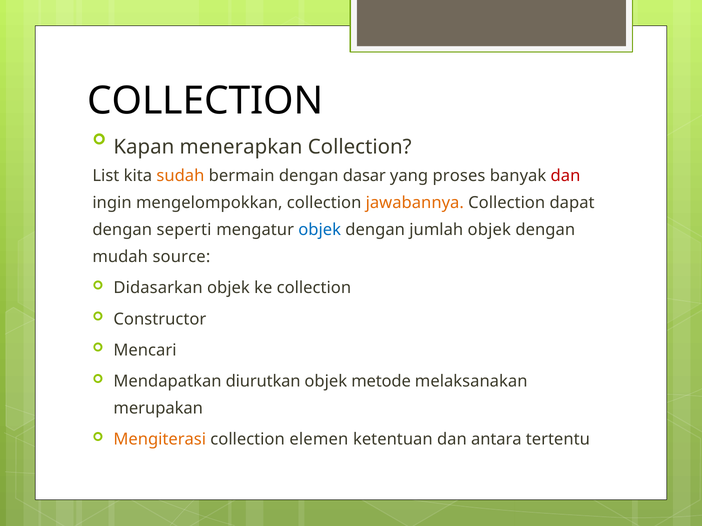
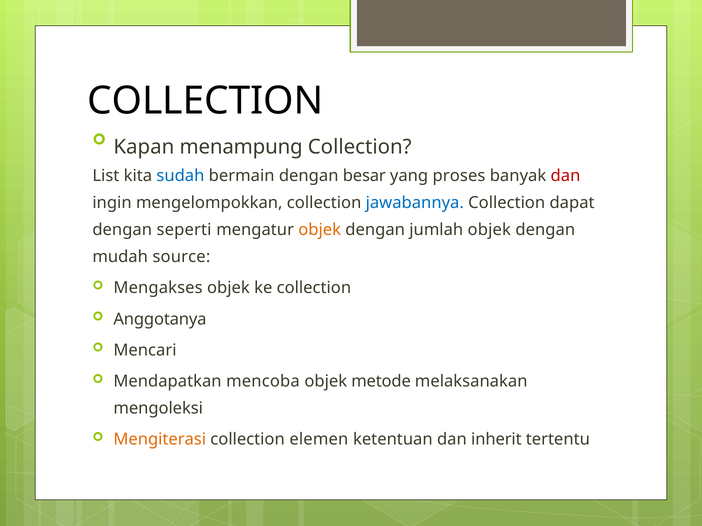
menerapkan: menerapkan -> menampung (241, 147)
sudah colour: orange -> blue (180, 176)
dasar: dasar -> besar (364, 176)
jawabannya colour: orange -> blue (415, 203)
objek colour: blue -> orange (320, 230)
Didasarkan: Didasarkan -> Mengakses (158, 288)
Constructor: Constructor -> Anggotanya (160, 319)
diurutkan: diurutkan -> mencoba (263, 382)
merupakan: merupakan -> mengoleksi (158, 409)
antara: antara -> inherit (496, 440)
